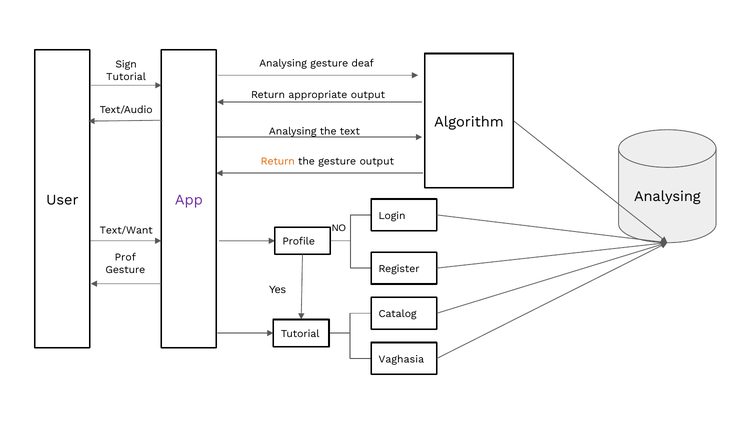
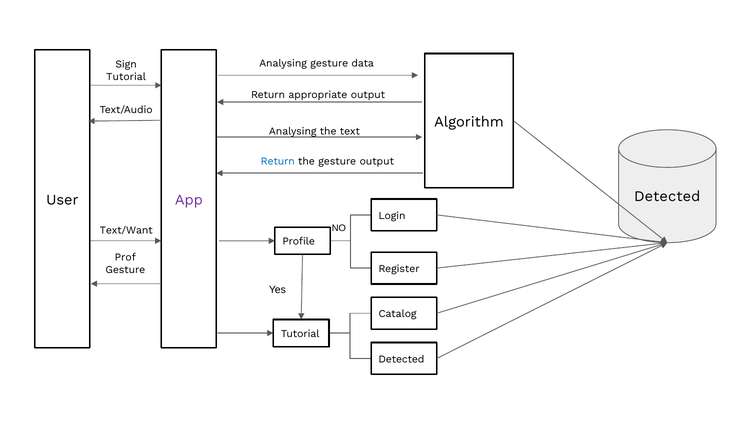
deaf: deaf -> data (363, 63)
Return colour: orange -> blue (278, 161)
Analysing: Analysing -> Detected (667, 196)
Vaghasia: Vaghasia -> Detected (401, 359)
